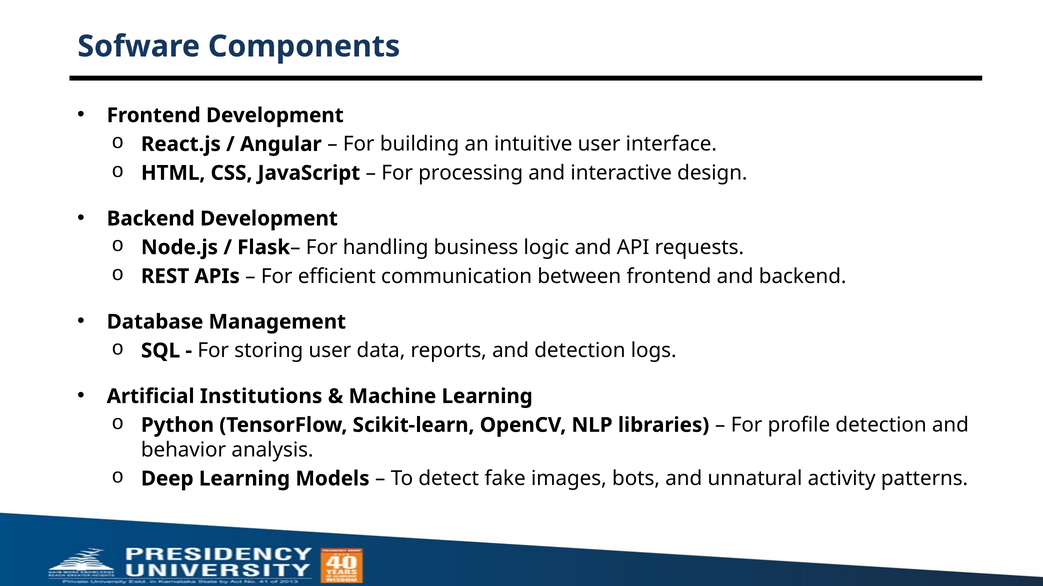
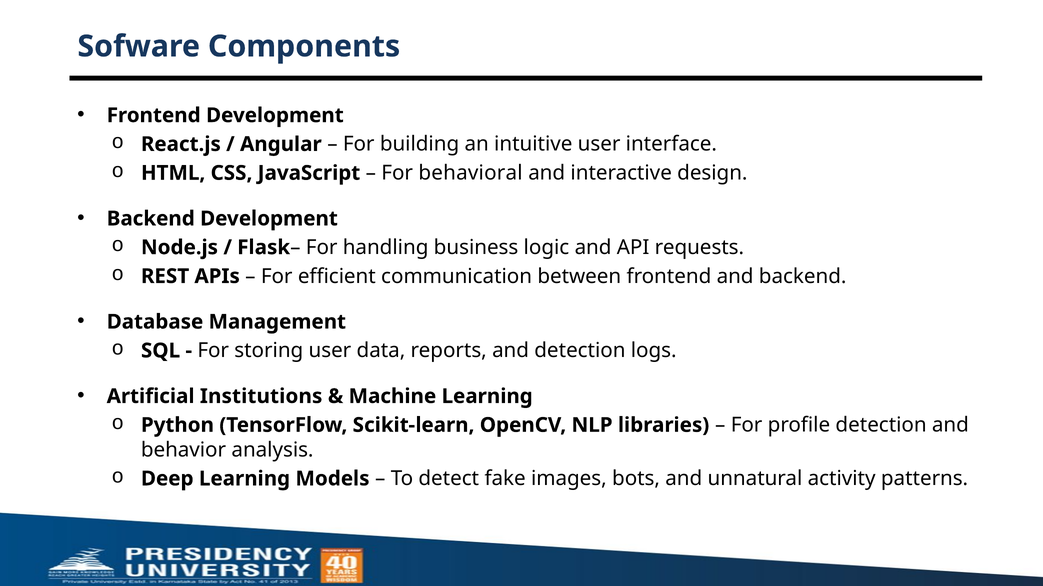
processing: processing -> behavioral (471, 173)
